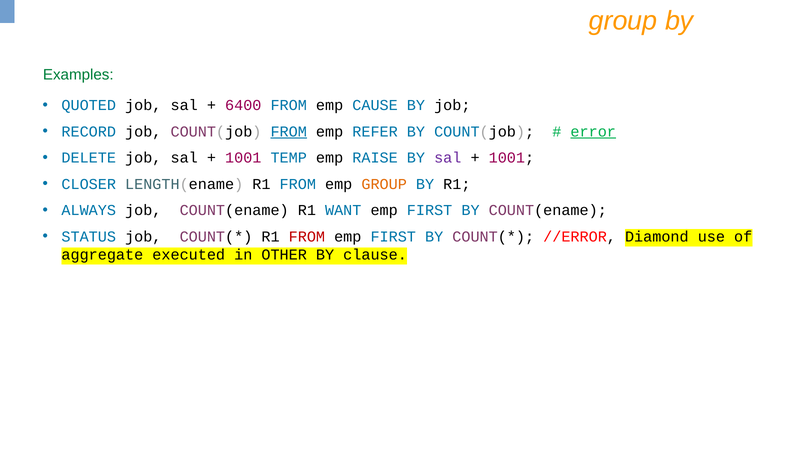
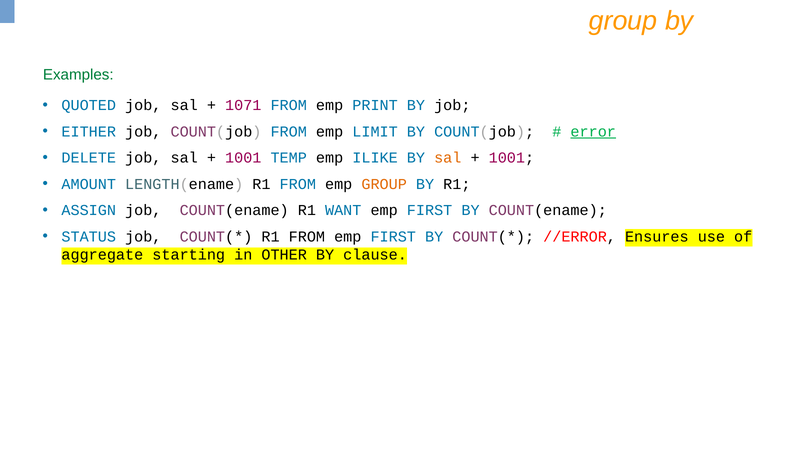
6400: 6400 -> 1071 (243, 105)
CAUSE: CAUSE -> PRINT (375, 105)
RECORD: RECORD -> EITHER (89, 132)
FROM underline: present -> none (289, 132)
REFER: REFER -> LIMIT (375, 132)
RAISE: RAISE -> ILIKE (375, 158)
sal colour: purple -> orange (448, 158)
CLOSER: CLOSER -> AMOUNT (89, 184)
ALWAYS: ALWAYS -> ASSIGN (89, 210)
FROM colour: red -> black (307, 236)
Diamond: Diamond -> Ensures (657, 236)
executed: executed -> starting (189, 255)
